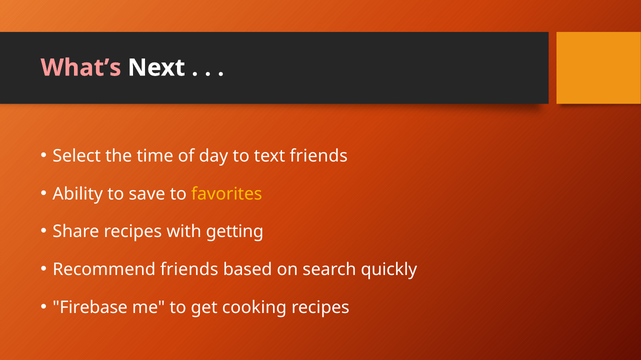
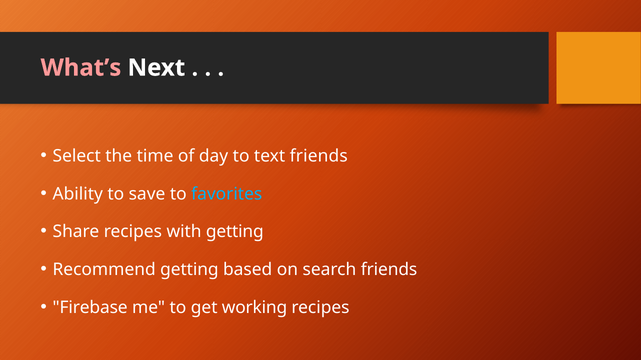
favorites colour: yellow -> light blue (227, 194)
Recommend friends: friends -> getting (189, 270)
search quickly: quickly -> friends (389, 270)
cooking: cooking -> working (255, 308)
